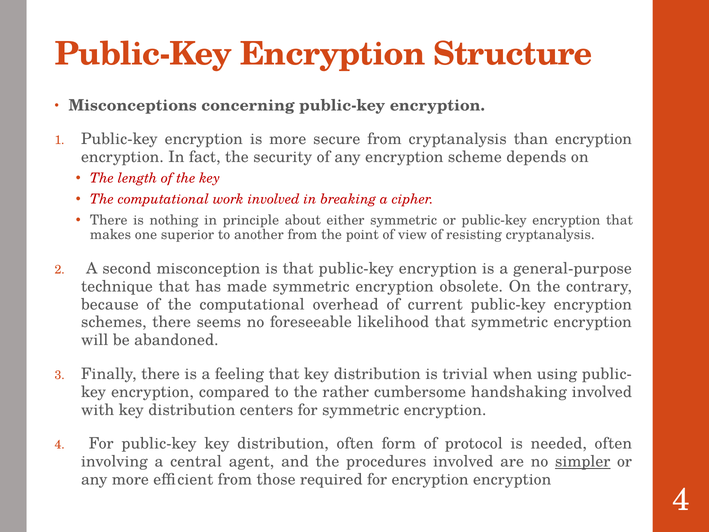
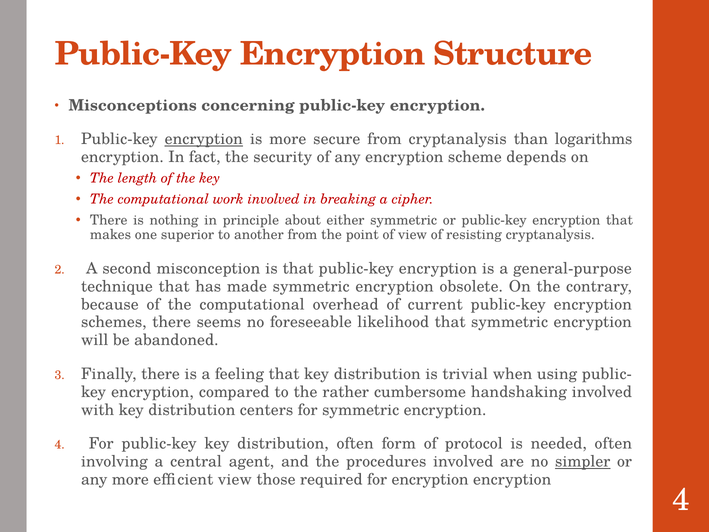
encryption underline: none -> present (204, 139)
than encryption: encryption -> logarithms (594, 139)
efficient from: from -> view (235, 479)
